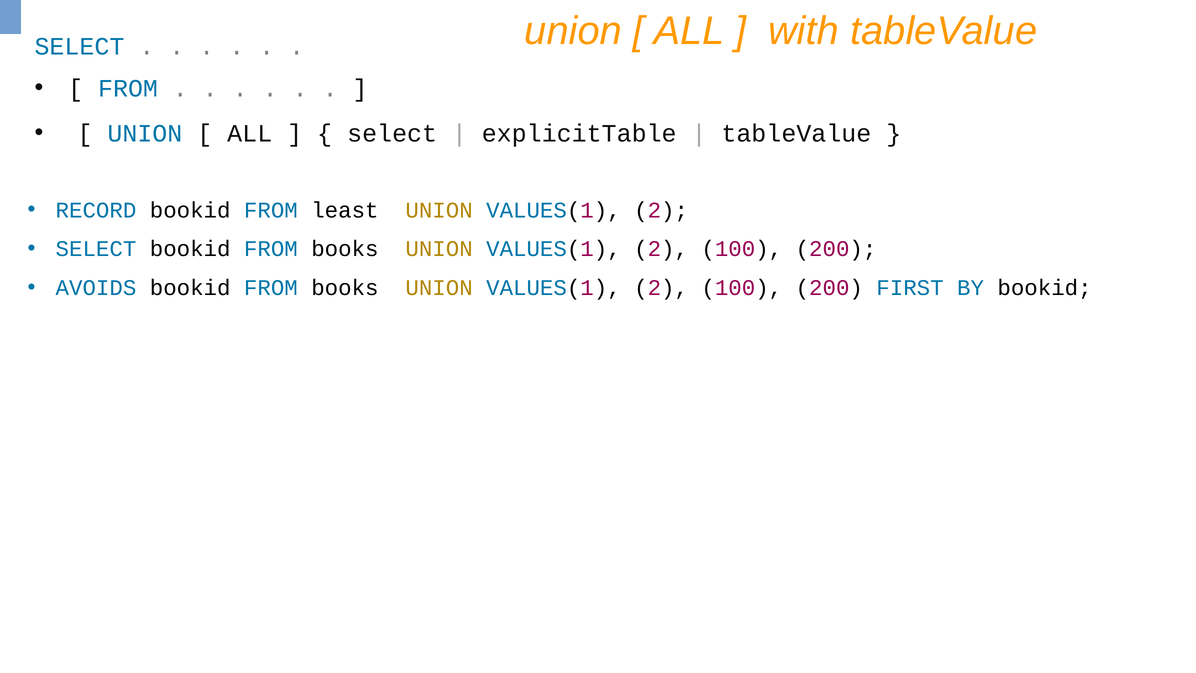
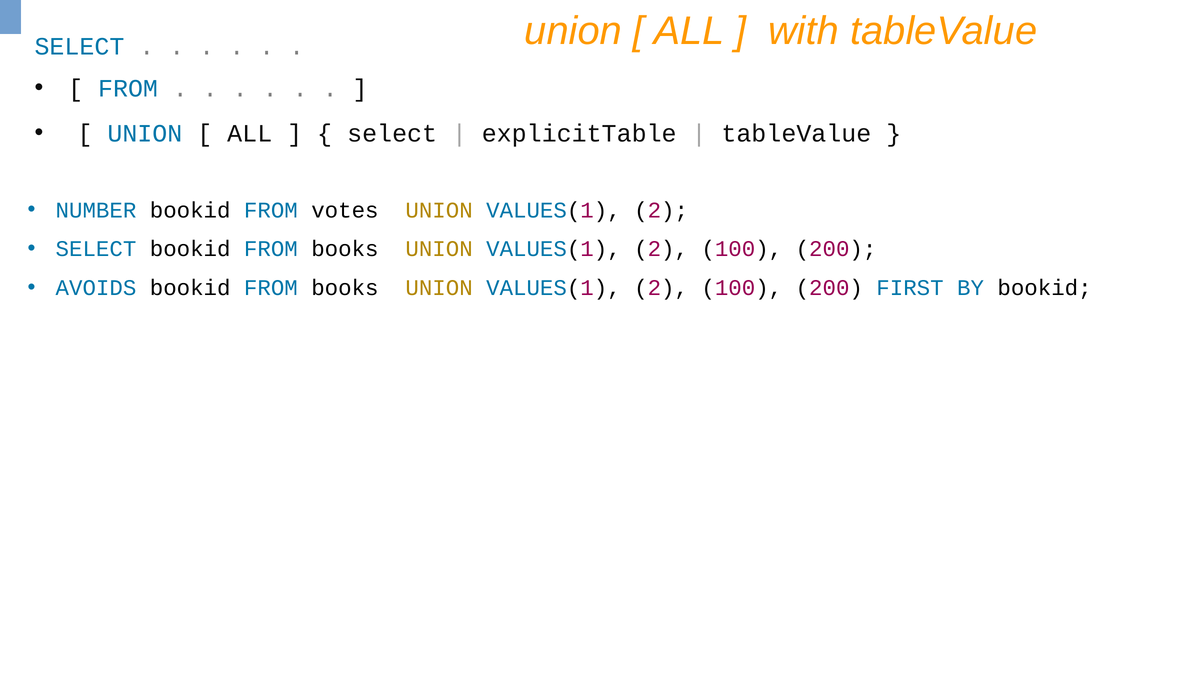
RECORD: RECORD -> NUMBER (96, 210)
least: least -> votes (345, 210)
